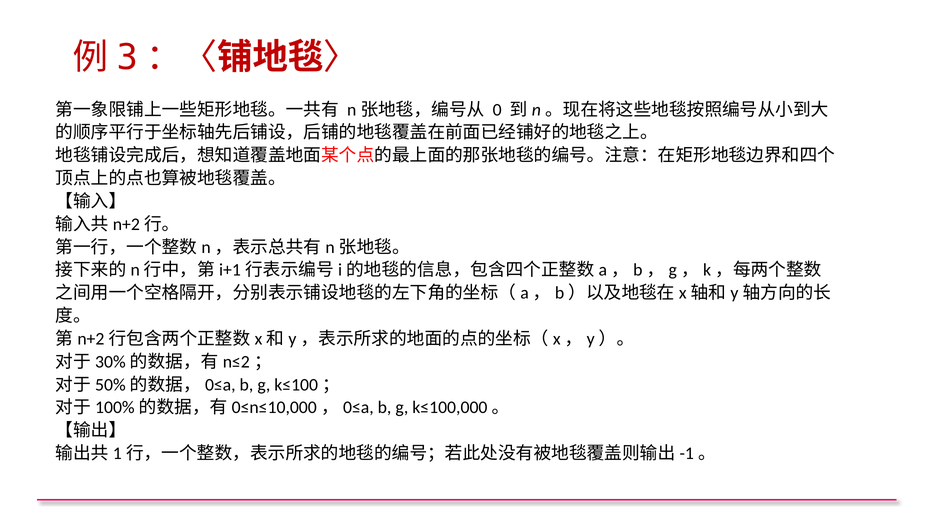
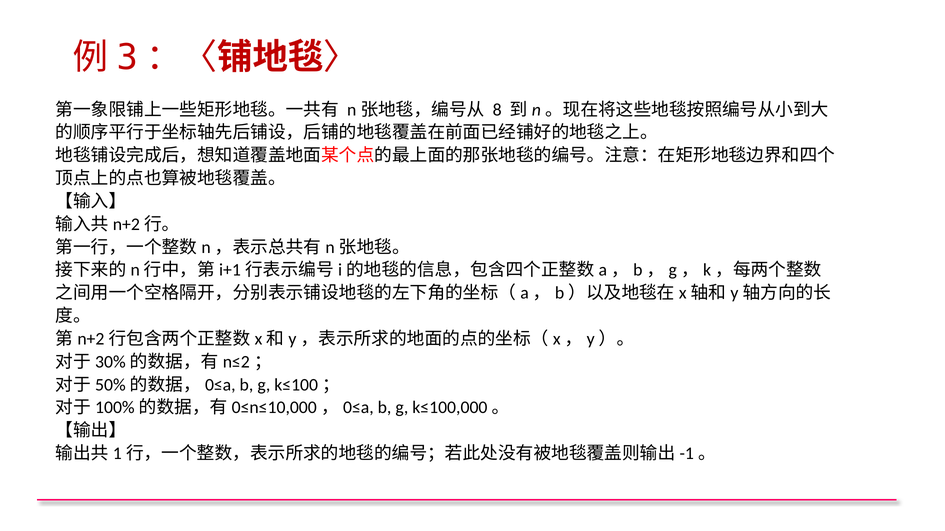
0: 0 -> 8 (497, 110)
